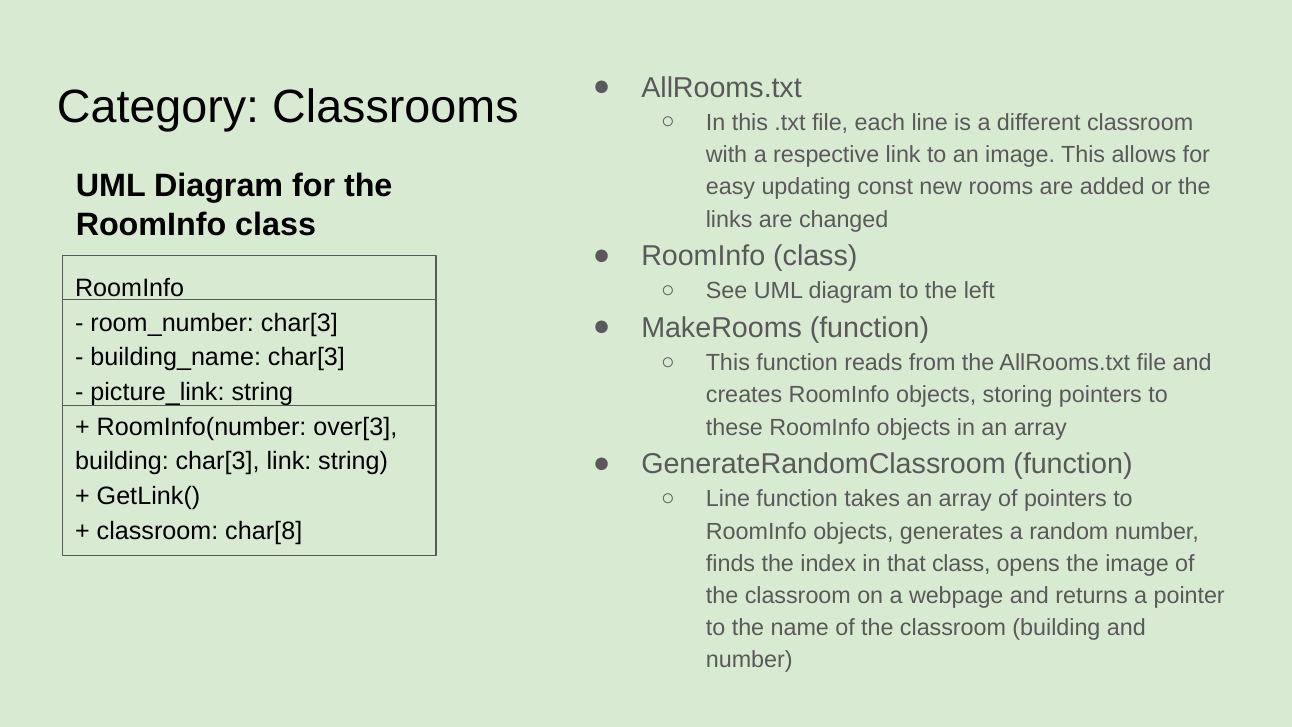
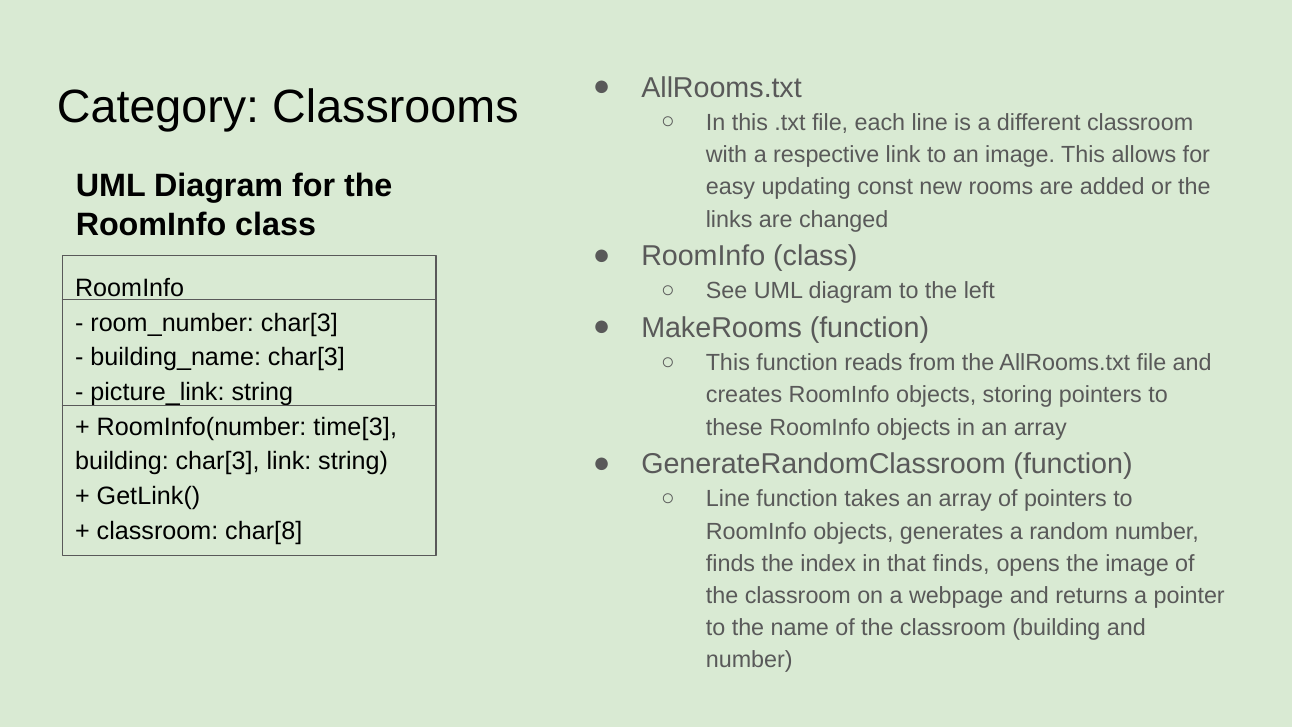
over[3: over[3 -> time[3 (355, 427)
that class: class -> finds (961, 563)
